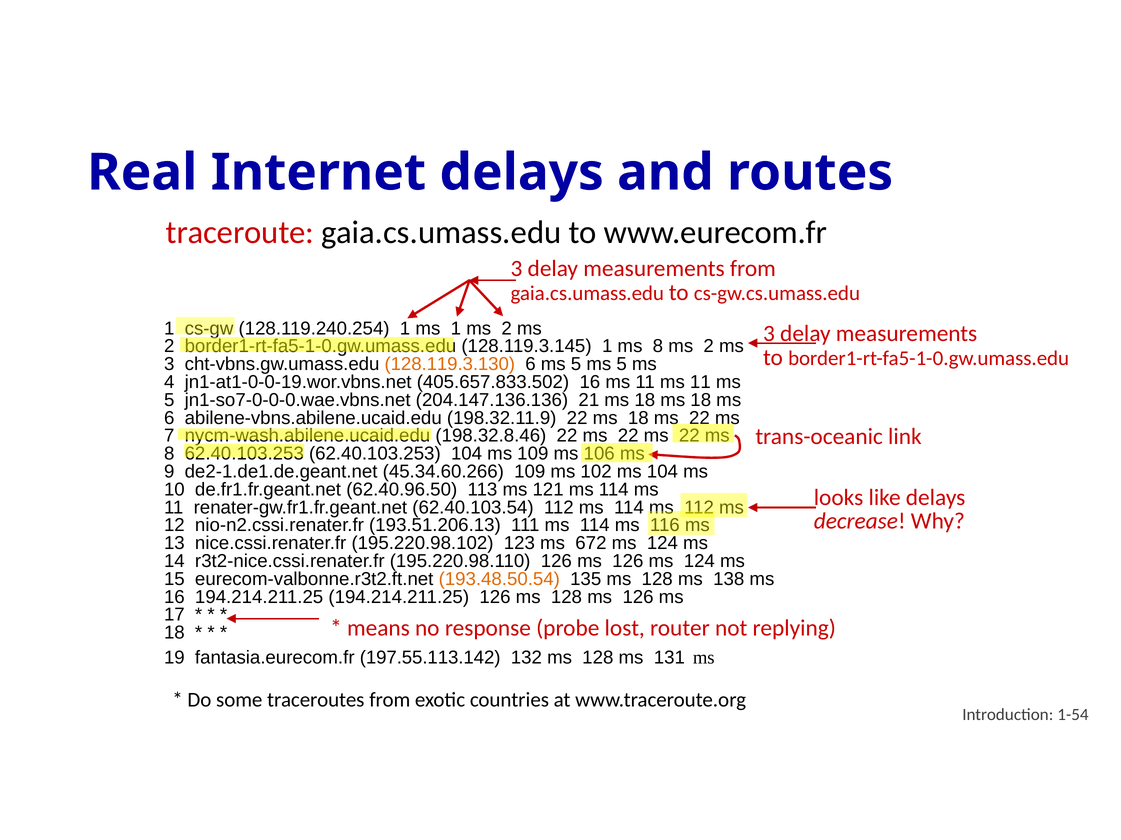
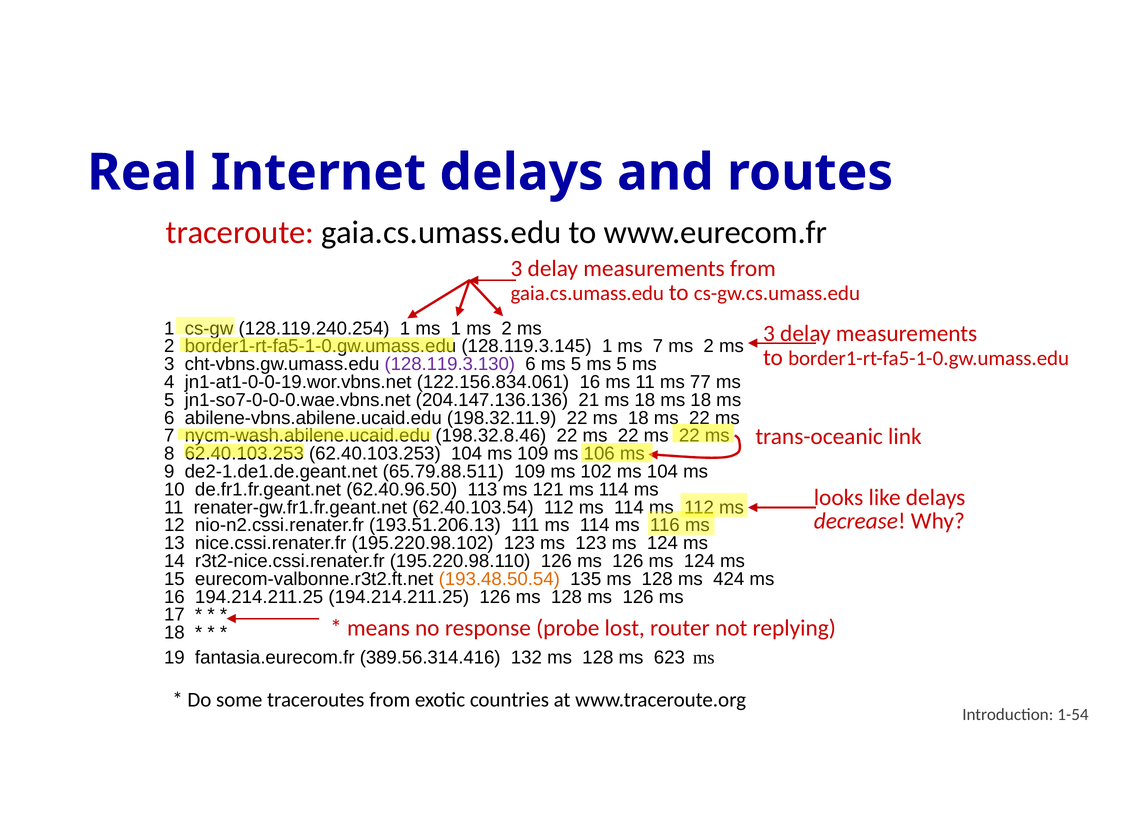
1 ms 8: 8 -> 7 (658, 347)
128.119.3.130 colour: orange -> purple (450, 364)
405.657.833.502: 405.657.833.502 -> 122.156.834.061 (493, 382)
11 ms 11: 11 -> 77 (700, 382)
45.34.60.266: 45.34.60.266 -> 65.79.88.511 (443, 472)
ms 672: 672 -> 123 (591, 544)
138: 138 -> 424 (729, 579)
197.55.113.142: 197.55.113.142 -> 389.56.314.416 (430, 658)
131: 131 -> 623 (669, 658)
